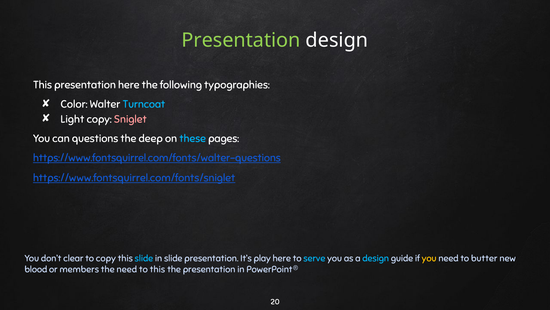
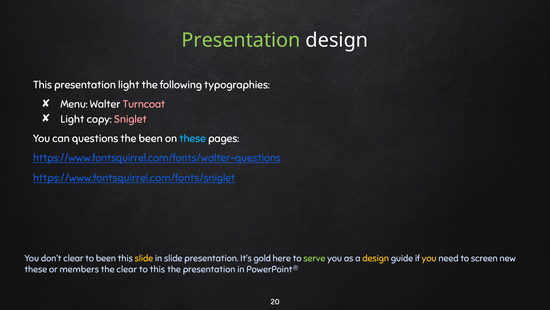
presentation here: here -> light (129, 85)
Color: Color -> Menu (74, 104)
Turncoat colour: light blue -> pink (144, 104)
the deep: deep -> been (151, 138)
to copy: copy -> been (106, 258)
slide colour: light blue -> yellow (144, 258)
play: play -> gold (262, 258)
serve colour: light blue -> light green (314, 258)
design colour: light blue -> yellow (376, 258)
butter: butter -> screen (484, 258)
blood: blood -> these (36, 269)
the need: need -> clear (127, 269)
